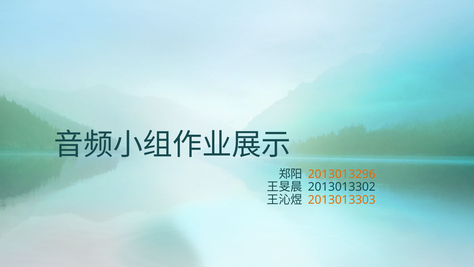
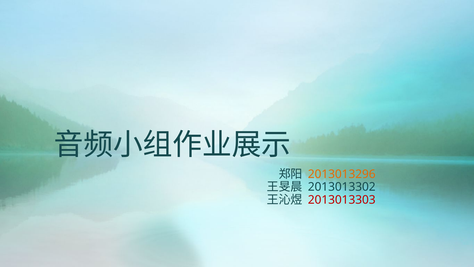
2013013303 colour: orange -> red (342, 200)
